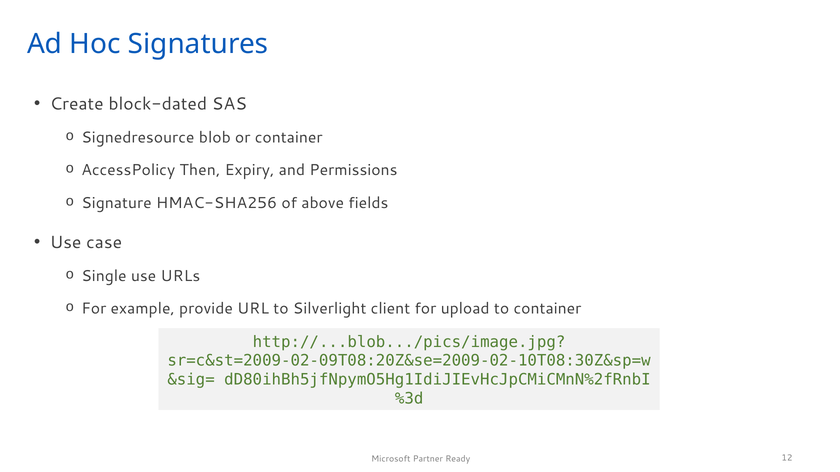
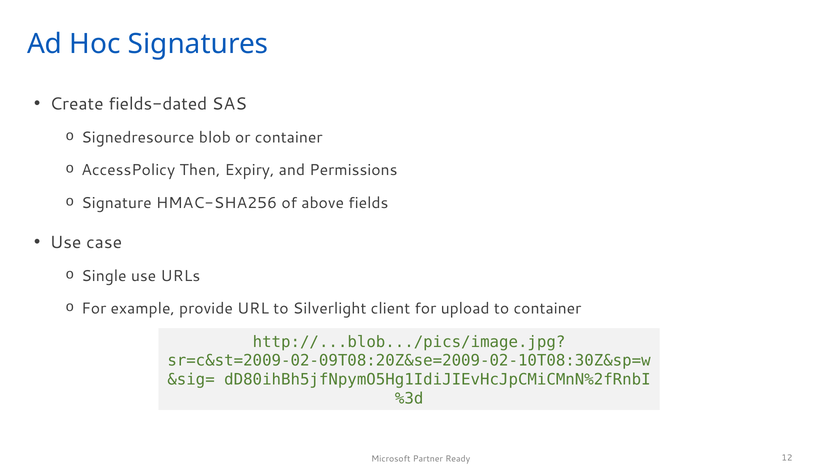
block-dated: block-dated -> fields-dated (158, 104)
